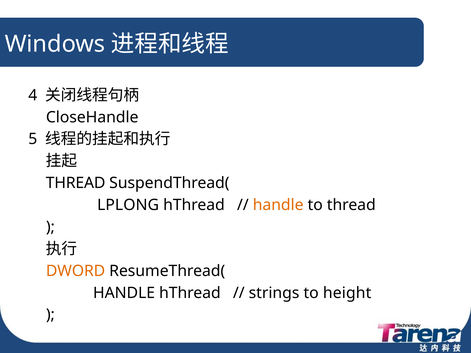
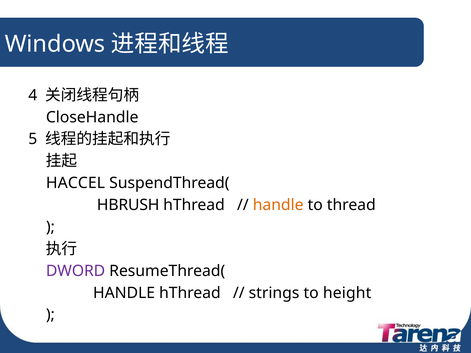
THREAD: THREAD -> HACCEL (75, 183)
LPLONG: LPLONG -> HBRUSH (128, 205)
DWORD colour: orange -> purple (76, 271)
